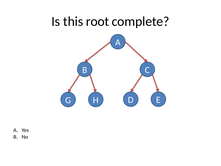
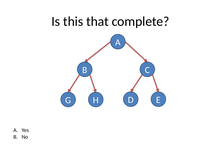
root: root -> that (97, 21)
